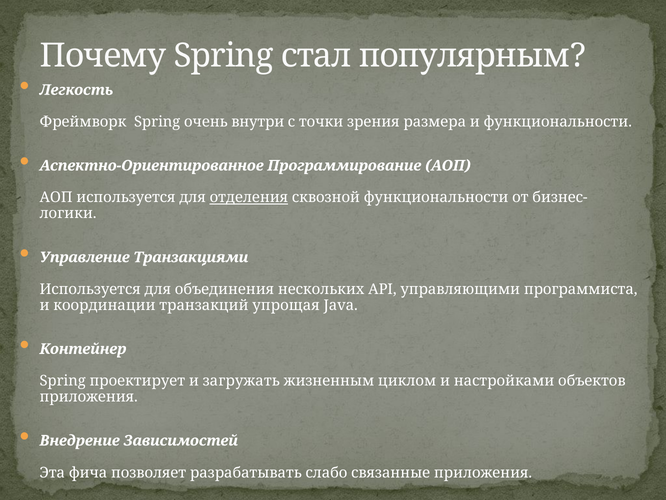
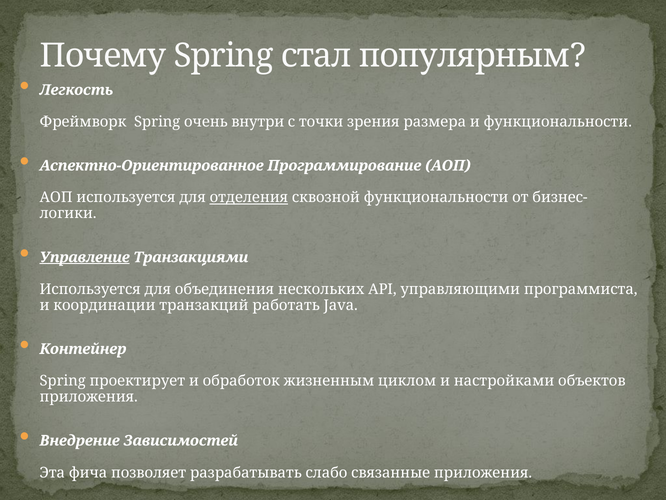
Управление underline: none -> present (85, 257)
упрощая: упрощая -> работать (286, 305)
загружать: загружать -> обработок (241, 381)
